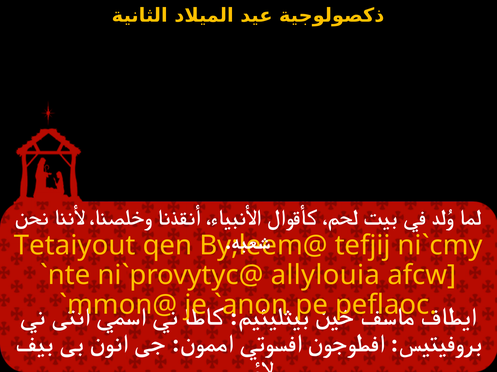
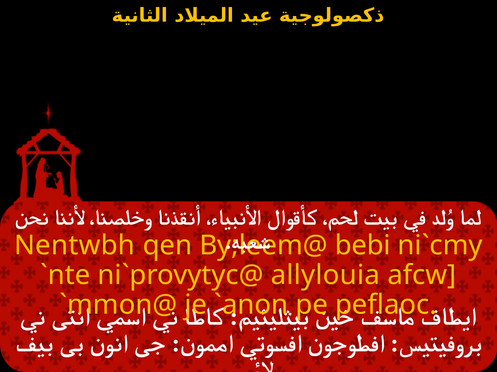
Tetaiyout: Tetaiyout -> Nentwbh (75, 246)
tefjij: tefjij -> bebi (363, 246)
